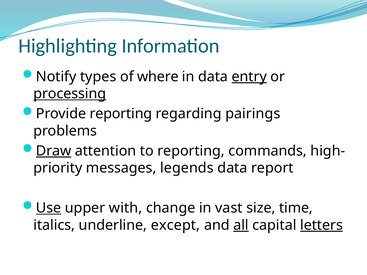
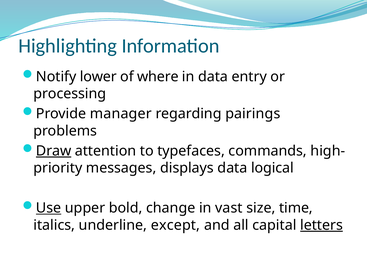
types: types -> lower (98, 77)
entry underline: present -> none (249, 77)
processing underline: present -> none (70, 94)
Provide reporting: reporting -> manager (121, 114)
to reporting: reporting -> typefaces (191, 151)
legends: legends -> displays (187, 168)
report: report -> logical (272, 168)
with: with -> bold (126, 208)
all underline: present -> none (241, 225)
